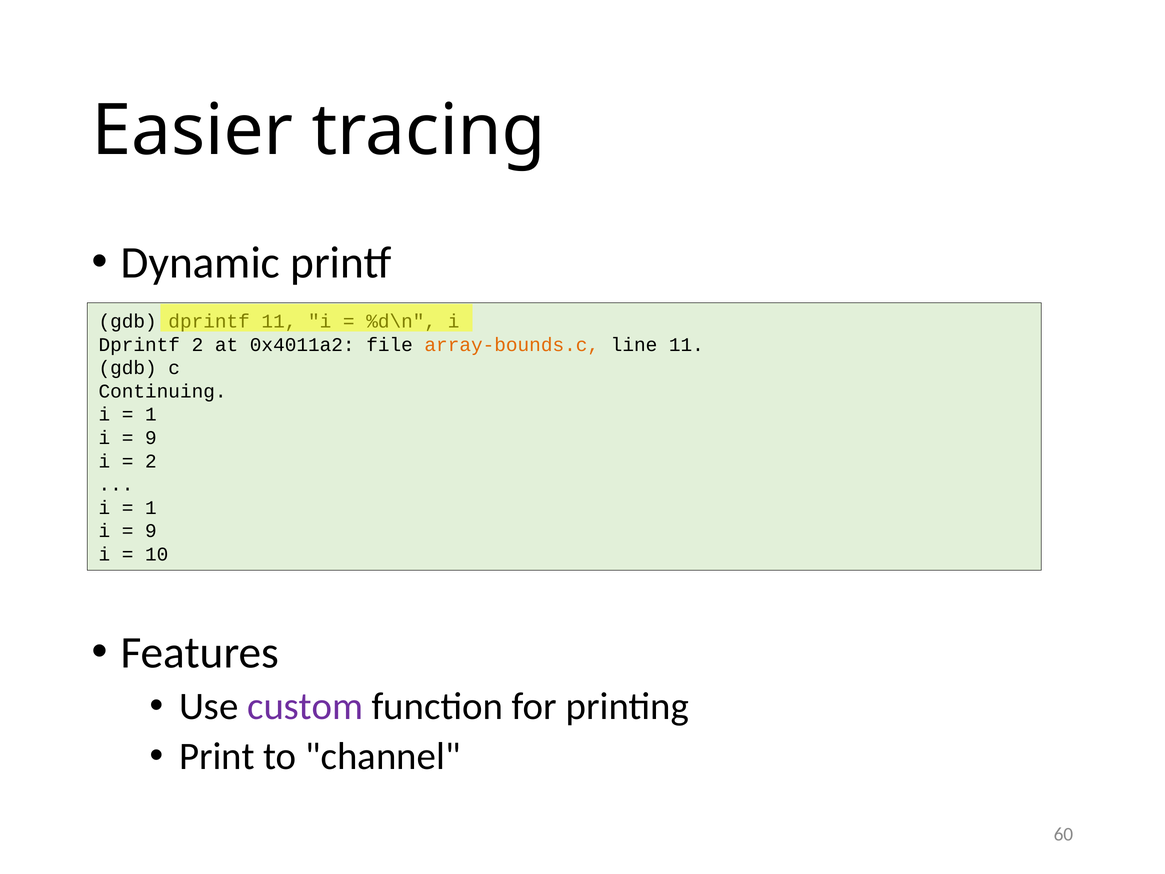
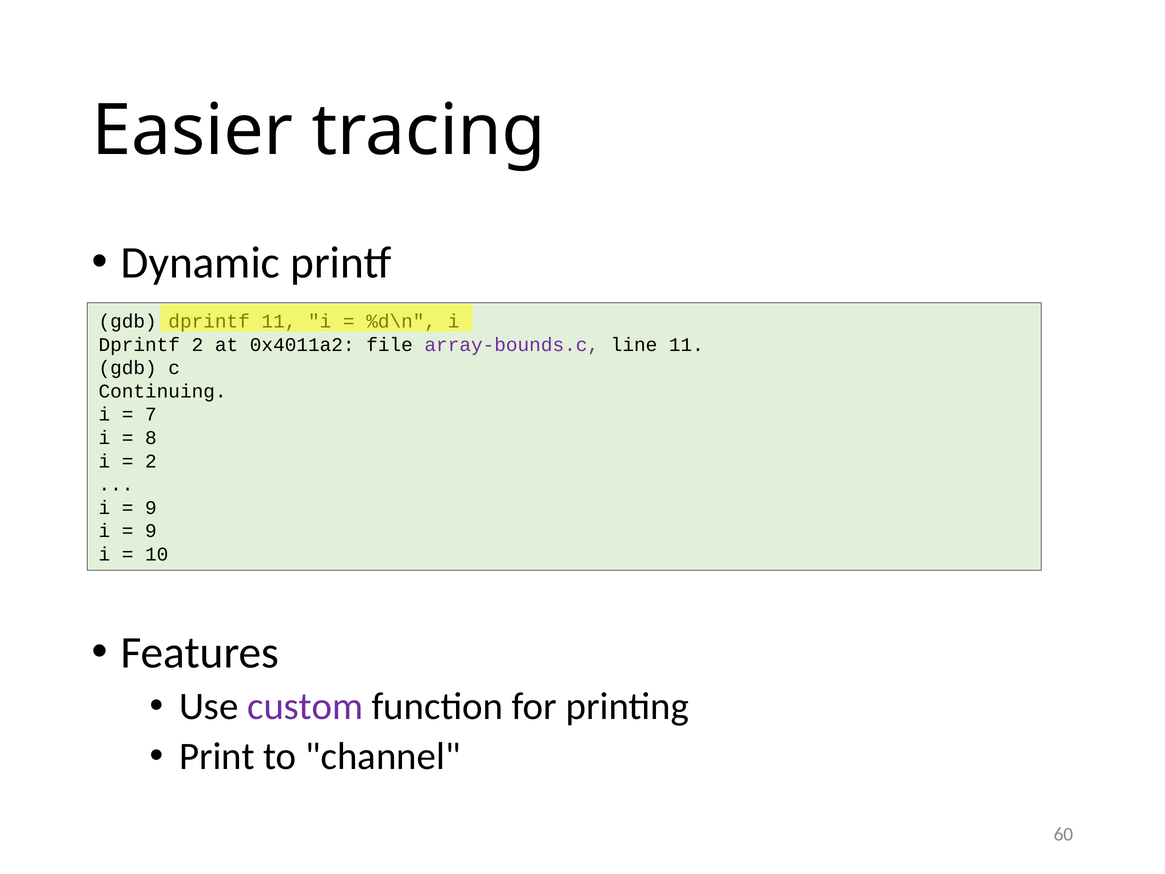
array-bounds.c colour: orange -> purple (512, 345)
1: 1 -> 7 (151, 414)
9: 9 -> 8 (151, 438)
1: 1 -> 9 (151, 508)
